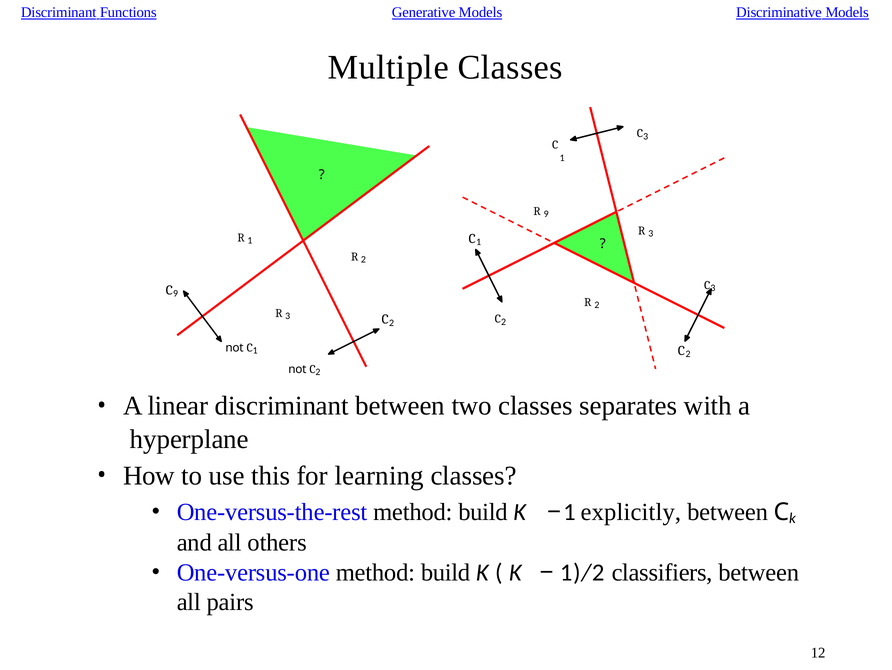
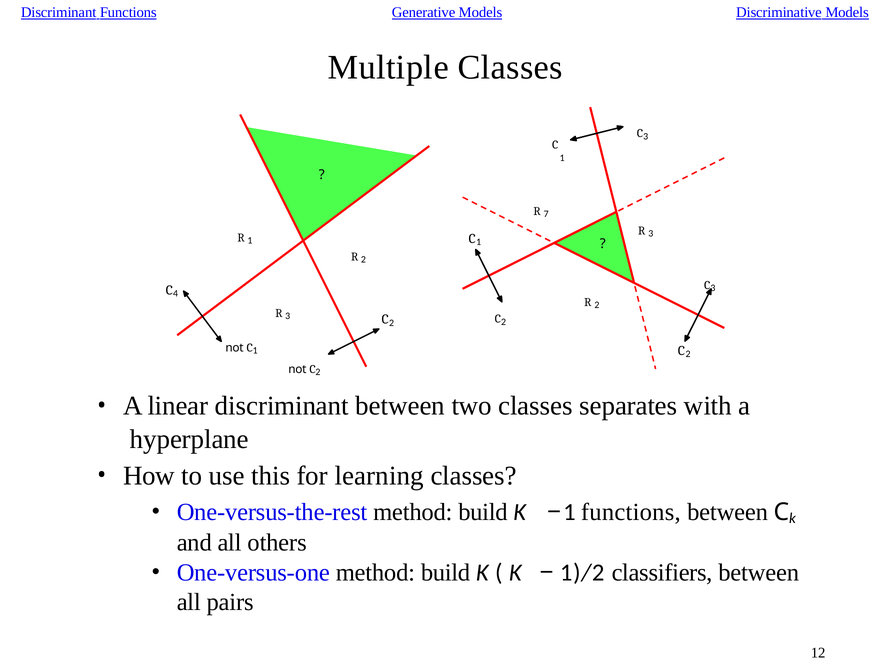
9: 9 -> 7 (546, 214)
C 9: 9 -> 4 (176, 294)
1 explicitly: explicitly -> functions (631, 512)
